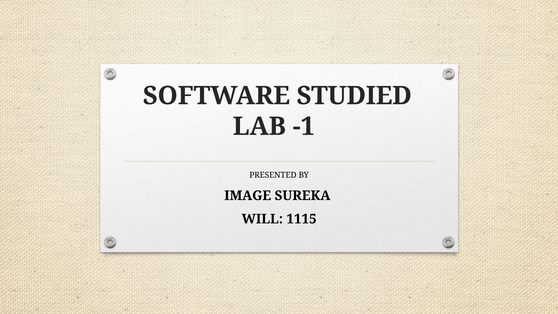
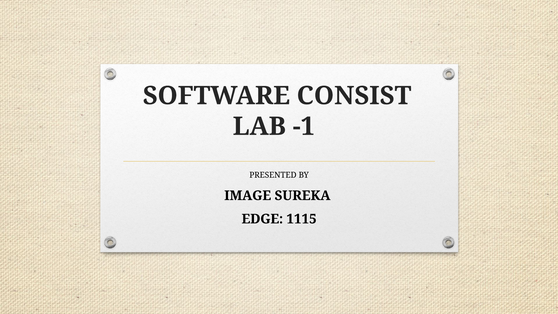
STUDIED: STUDIED -> CONSIST (354, 96)
WILL: WILL -> EDGE (262, 219)
